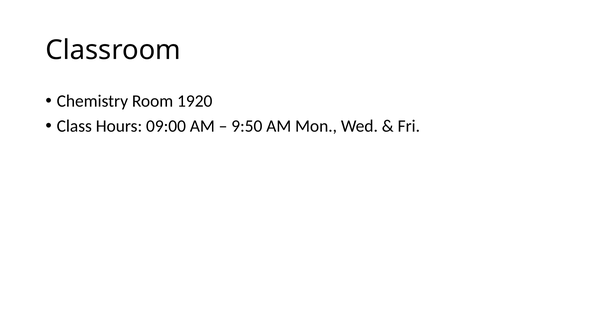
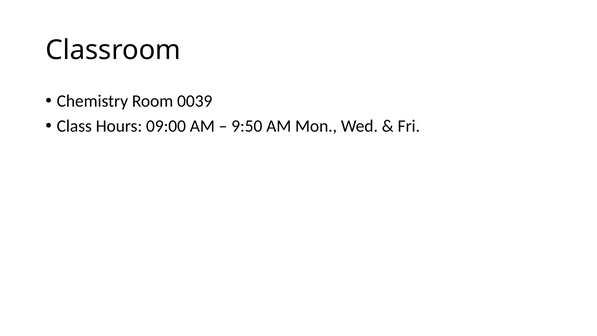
1920: 1920 -> 0039 (195, 101)
